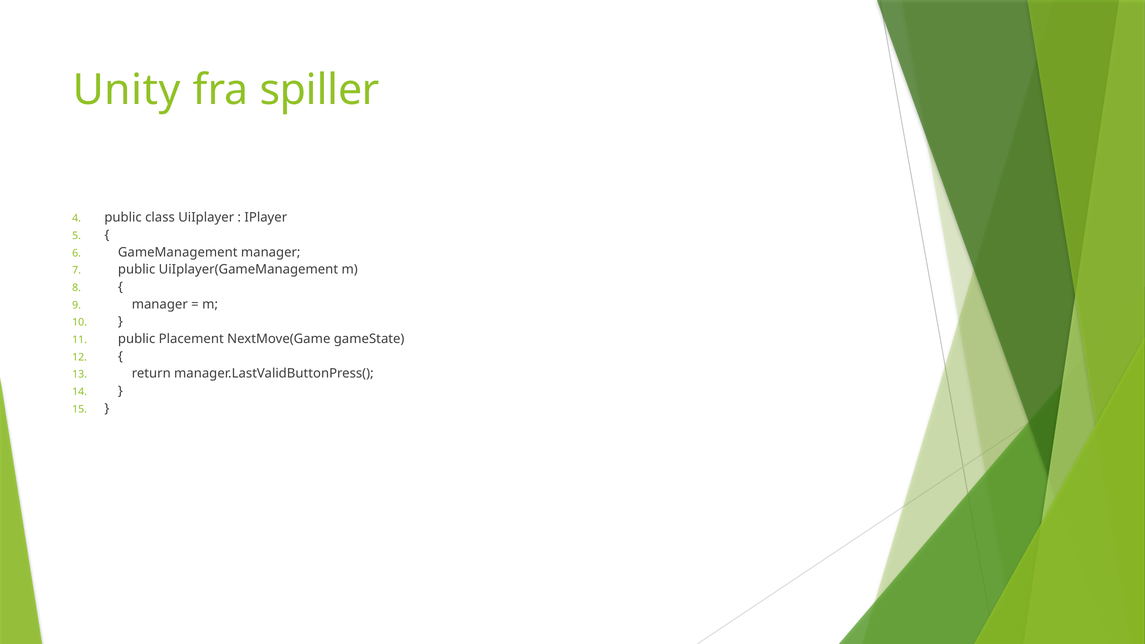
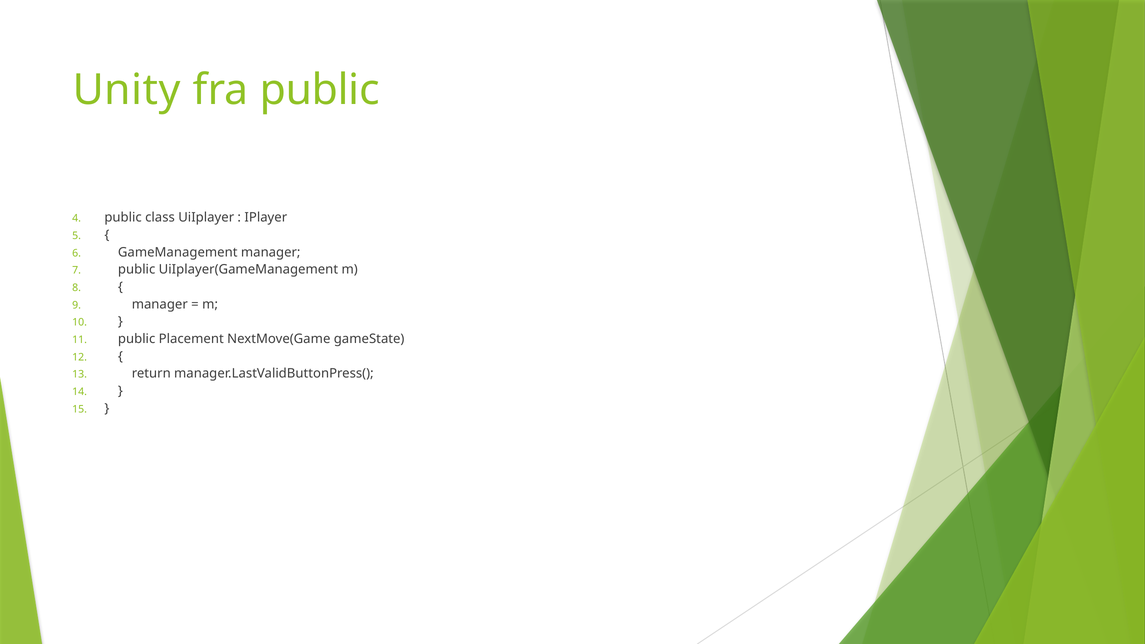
fra spiller: spiller -> public (320, 90)
